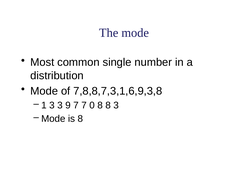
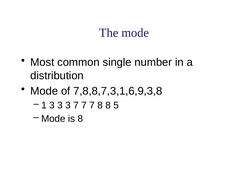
3 3 9: 9 -> 3 (68, 105)
7 7 0: 0 -> 7 (92, 105)
8 3: 3 -> 5 (116, 105)
